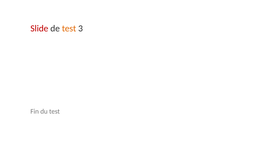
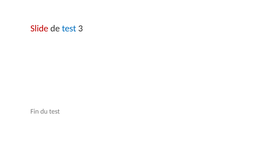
test colour: orange -> blue (69, 28)
